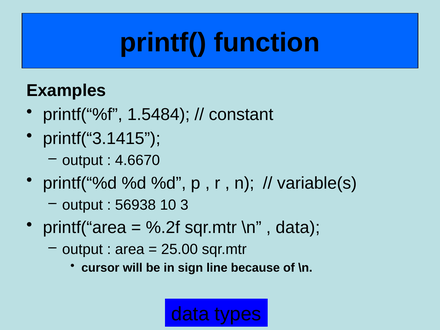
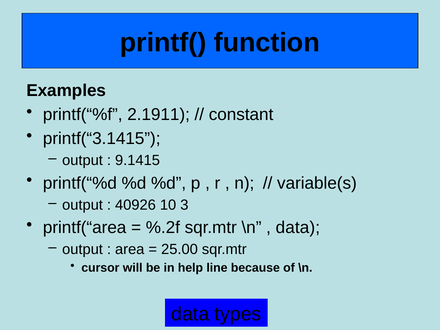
1.5484: 1.5484 -> 2.1911 (159, 115)
4.6670: 4.6670 -> 9.1415 (138, 160)
56938: 56938 -> 40926 (135, 205)
sign: sign -> help (190, 268)
